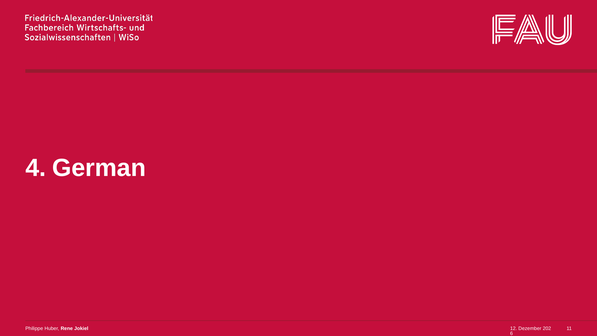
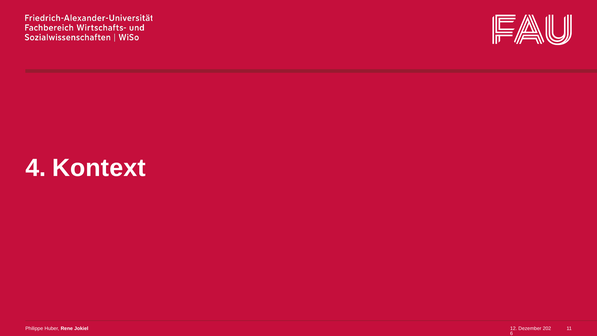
German: German -> Kontext (99, 168)
